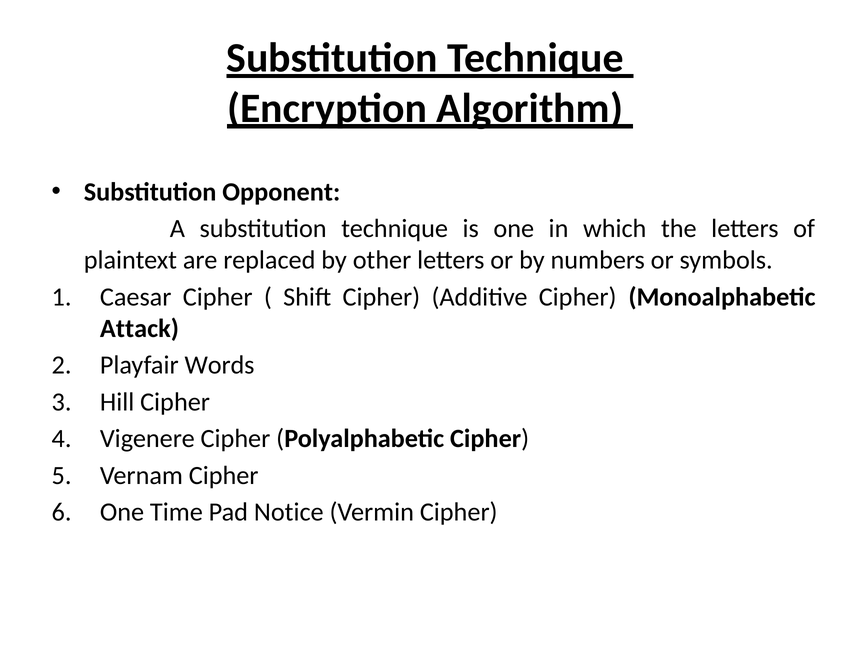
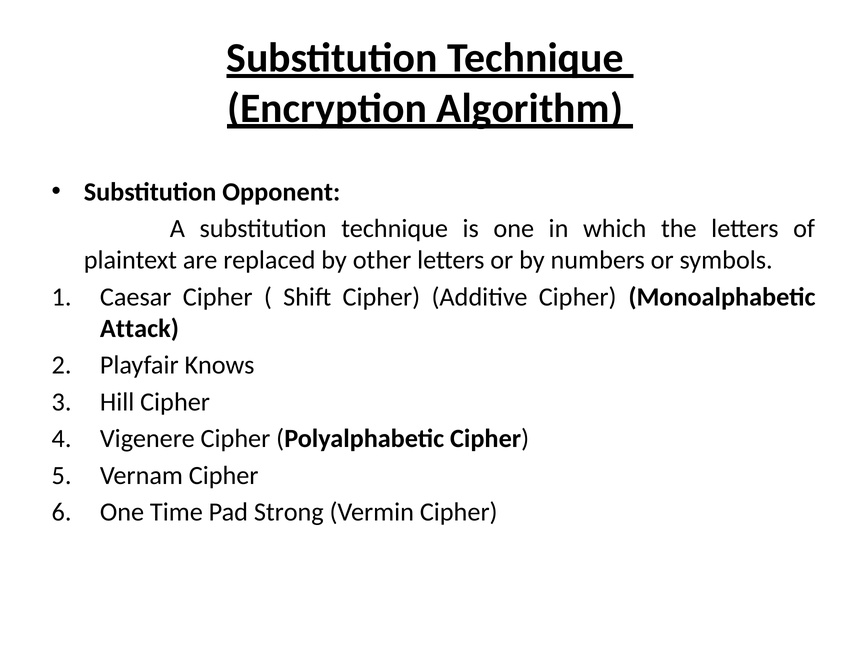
Words: Words -> Knows (220, 365)
Notice: Notice -> Strong (289, 512)
